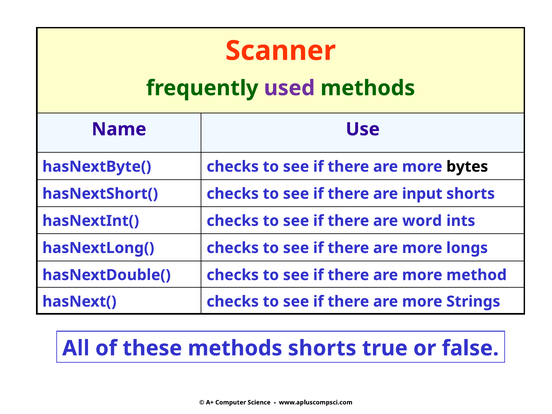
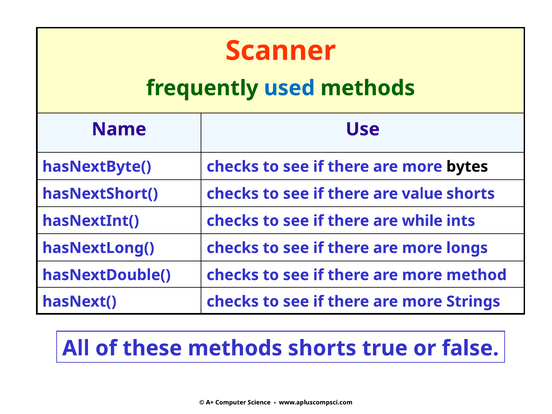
used colour: purple -> blue (289, 88)
input: input -> value (422, 194)
word: word -> while (422, 221)
